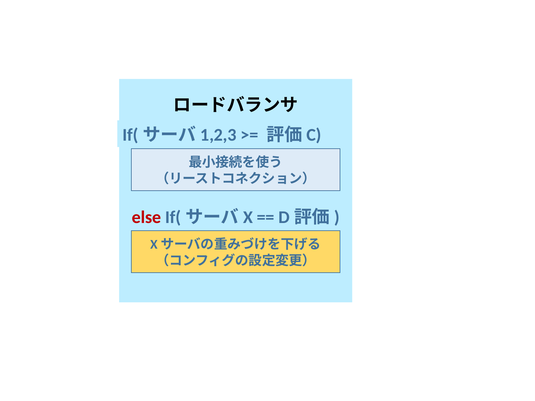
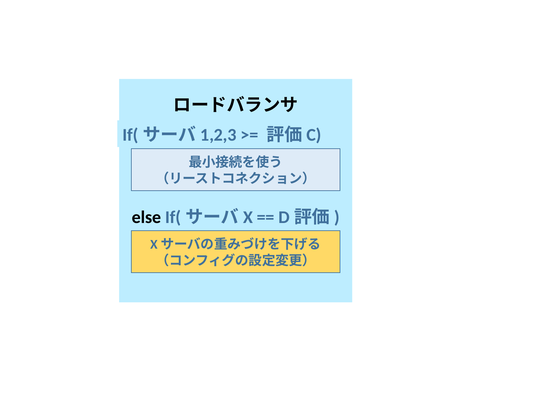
else colour: red -> black (146, 217)
